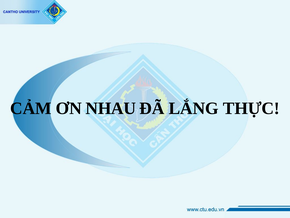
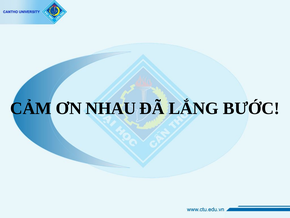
THỰC: THỰC -> BƯỚC (251, 108)
